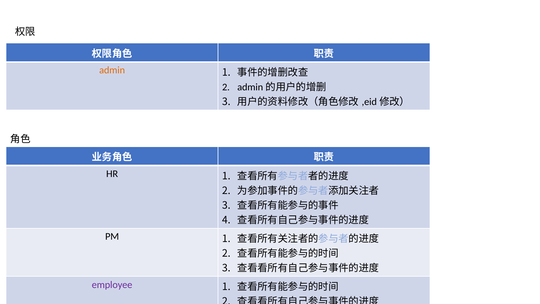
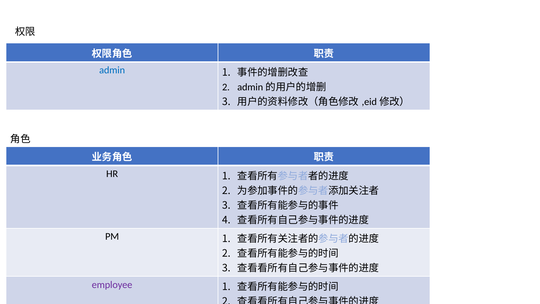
admin colour: orange -> blue (112, 70)
